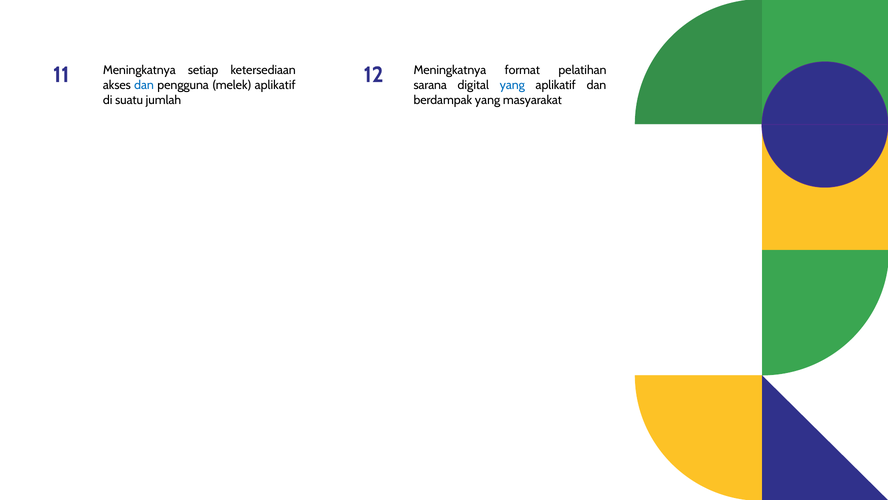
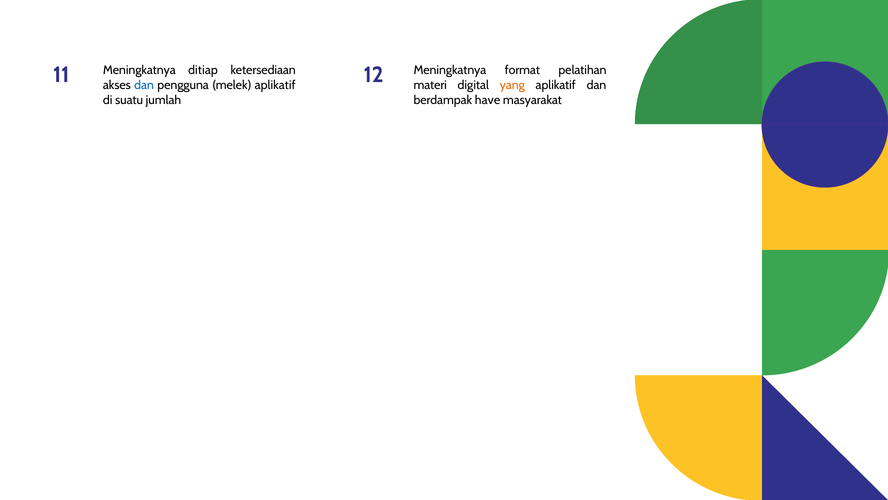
setiap: setiap -> ditiap (203, 70)
sarana: sarana -> materi (430, 85)
yang colour: blue -> orange (512, 85)
berdampak yang: yang -> have (488, 100)
